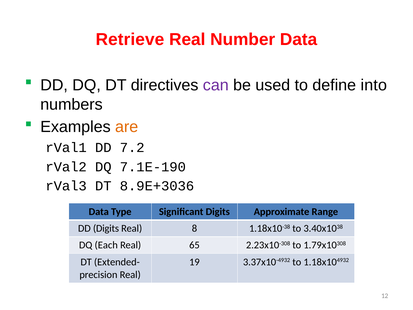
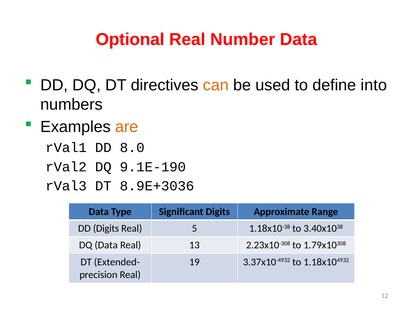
Retrieve: Retrieve -> Optional (130, 39)
can colour: purple -> orange (216, 85)
7.2: 7.2 -> 8.0 (132, 147)
7.1E-190: 7.1E-190 -> 9.1E-190 (153, 167)
8: 8 -> 5 (194, 228)
DQ Each: Each -> Data (106, 245)
65: 65 -> 13 (194, 245)
